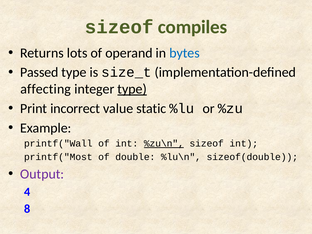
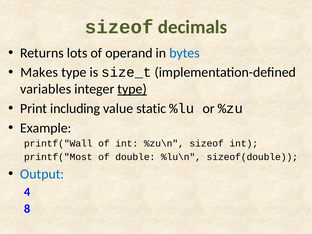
compiles: compiles -> decimals (192, 27)
Passed: Passed -> Makes (39, 72)
affecting: affecting -> variables (46, 89)
incorrect: incorrect -> including (75, 108)
%zu\n underline: present -> none (164, 144)
Output colour: purple -> blue (42, 174)
